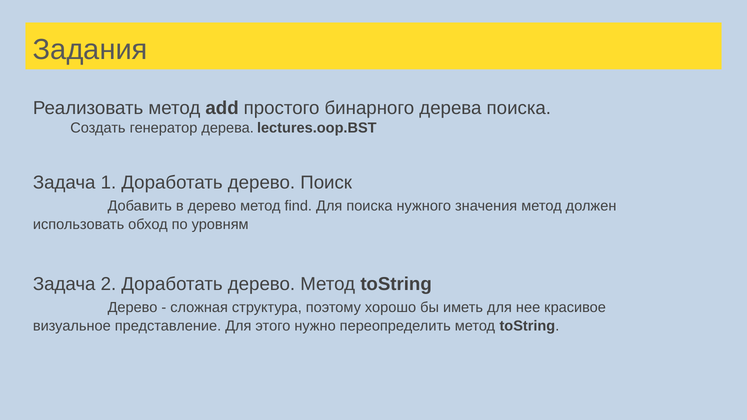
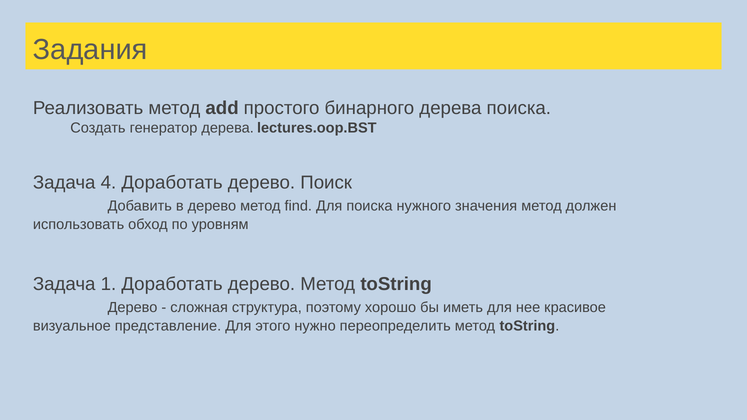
1: 1 -> 4 (108, 182)
2: 2 -> 1 (108, 284)
